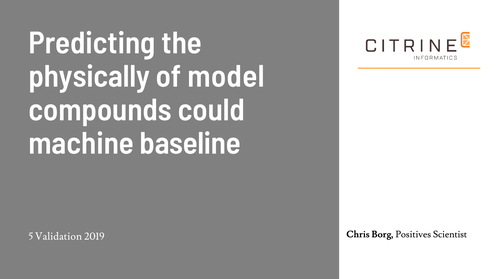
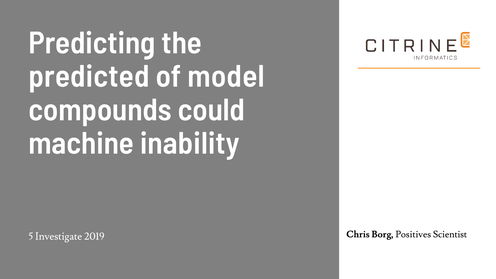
physically: physically -> predicted (89, 77)
baseline: baseline -> inability (190, 144)
Validation: Validation -> Investigate (59, 236)
